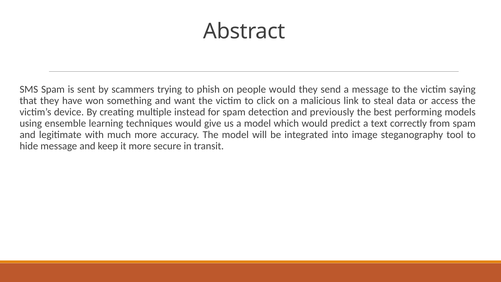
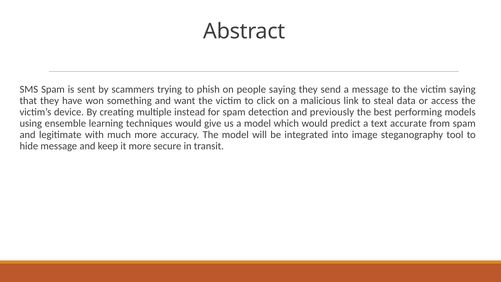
people would: would -> saying (282, 89)
correctly: correctly -> accurate (408, 123)
